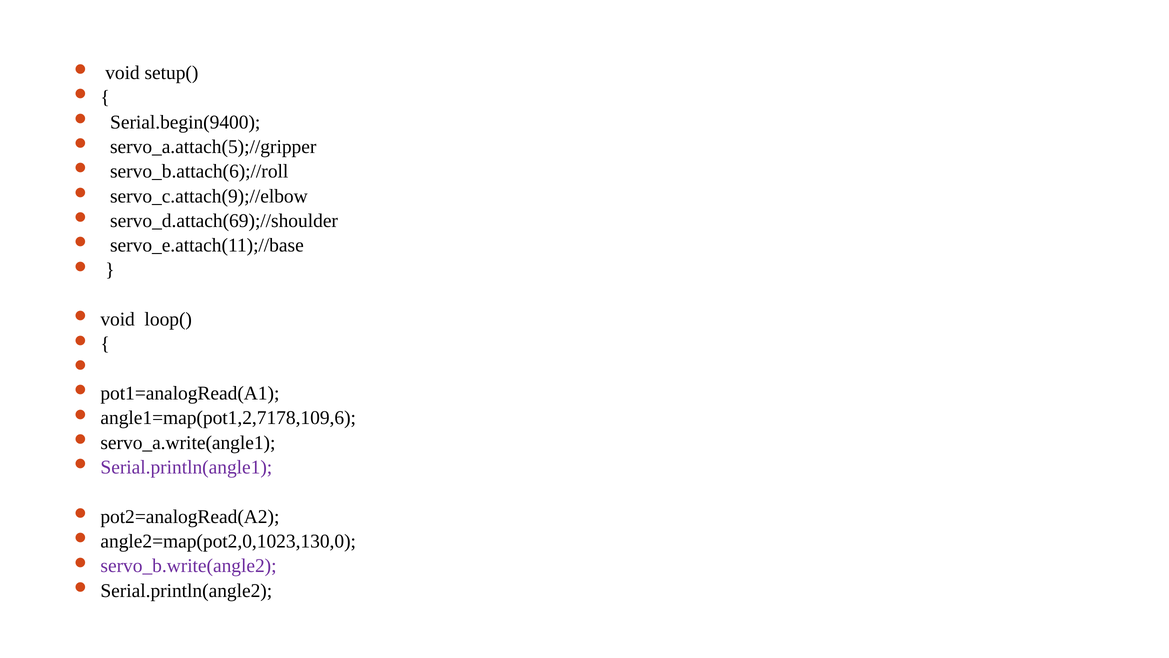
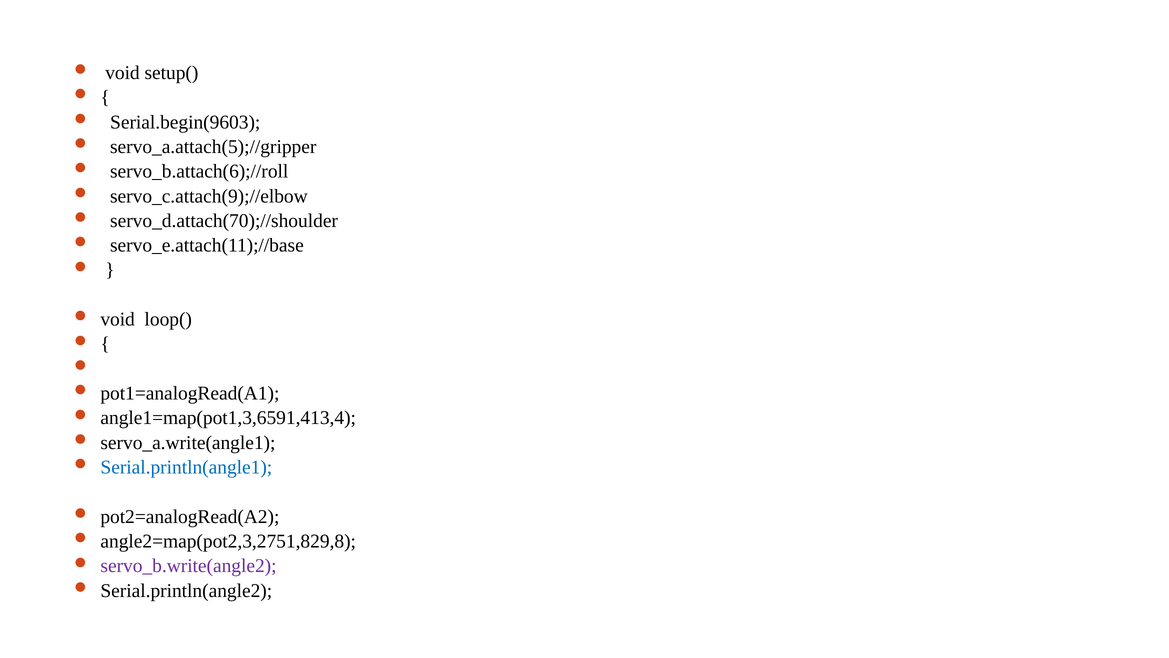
Serial.begin(9400: Serial.begin(9400 -> Serial.begin(9603 (185, 122)
servo_d.attach(69);//shoulder: servo_d.attach(69);//shoulder -> servo_d.attach(70);//shoulder (224, 221)
angle1=map(pot1,2,7178,109,6: angle1=map(pot1,2,7178,109,6 -> angle1=map(pot1,3,6591,413,4 (228, 418)
Serial.println(angle1 colour: purple -> blue (186, 467)
angle2=map(pot2,0,1023,130,0: angle2=map(pot2,0,1023,130,0 -> angle2=map(pot2,3,2751,829,8 (228, 541)
